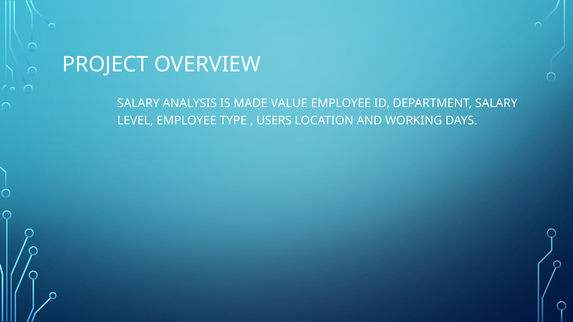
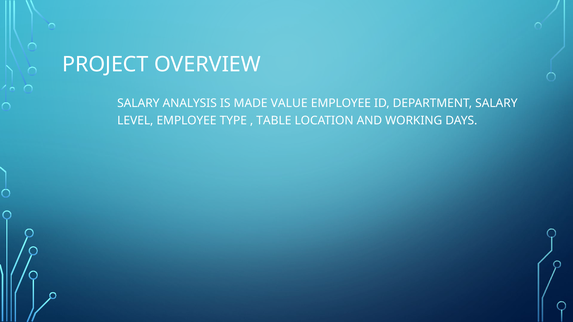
USERS: USERS -> TABLE (274, 121)
